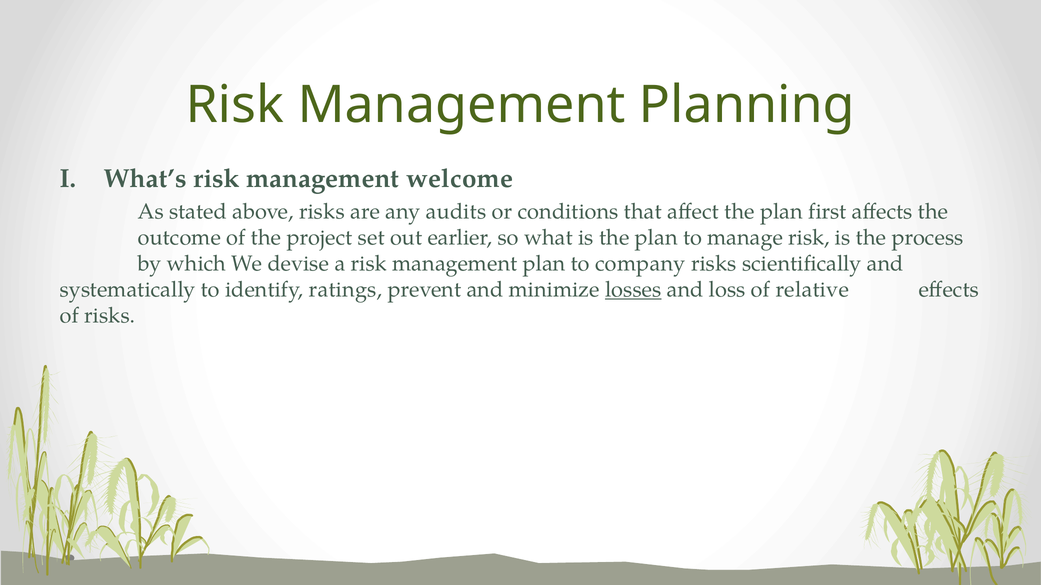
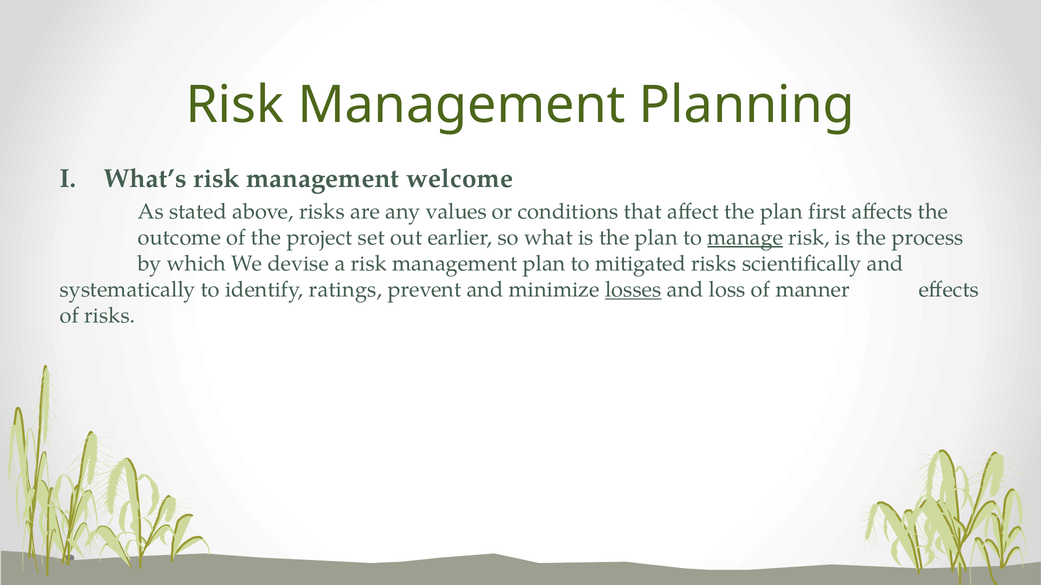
audits: audits -> values (456, 212)
manage underline: none -> present (745, 238)
company: company -> mitigated (641, 264)
relative: relative -> manner (813, 290)
